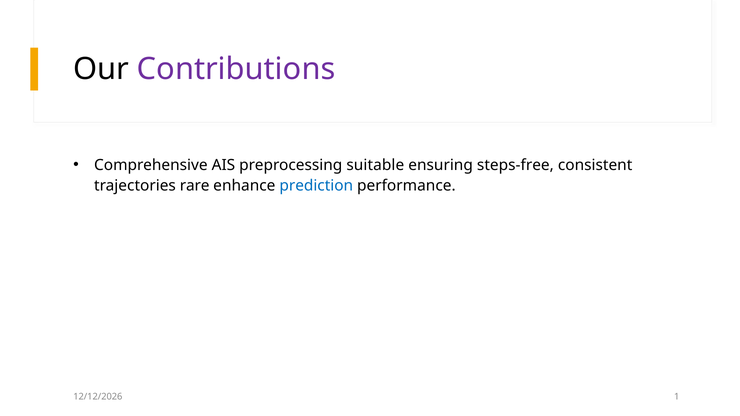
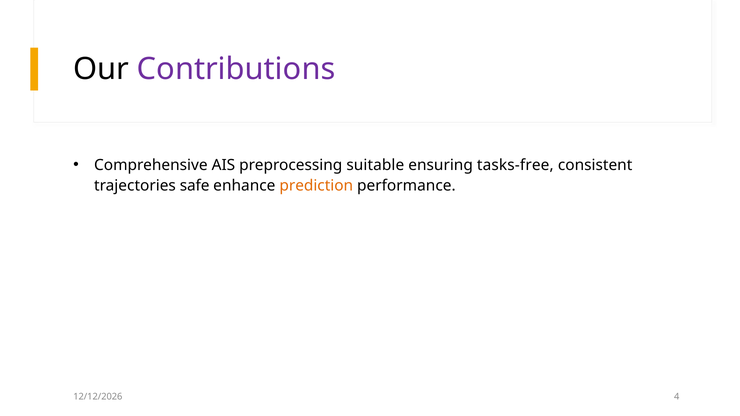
steps-free: steps-free -> tasks-free (515, 165)
rare: rare -> safe (195, 186)
prediction colour: blue -> orange (316, 186)
1: 1 -> 4 (677, 397)
